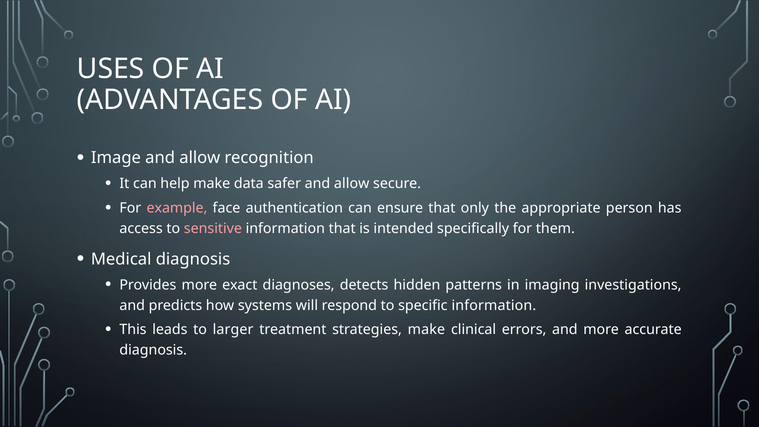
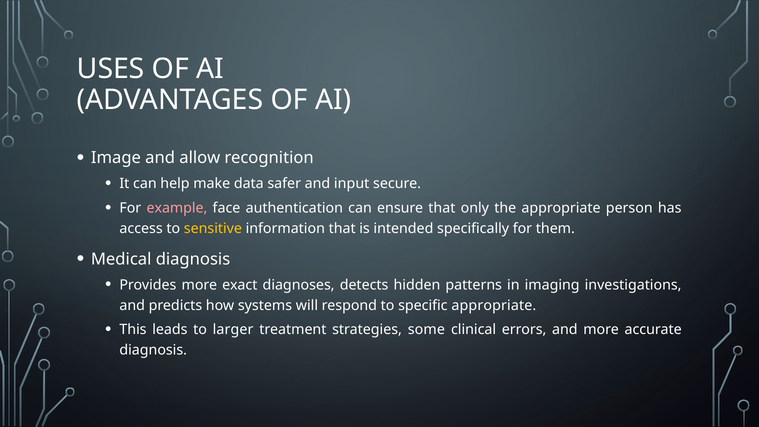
safer and allow: allow -> input (352, 184)
sensitive colour: pink -> yellow (213, 229)
specific information: information -> appropriate (494, 305)
strategies make: make -> some (426, 330)
